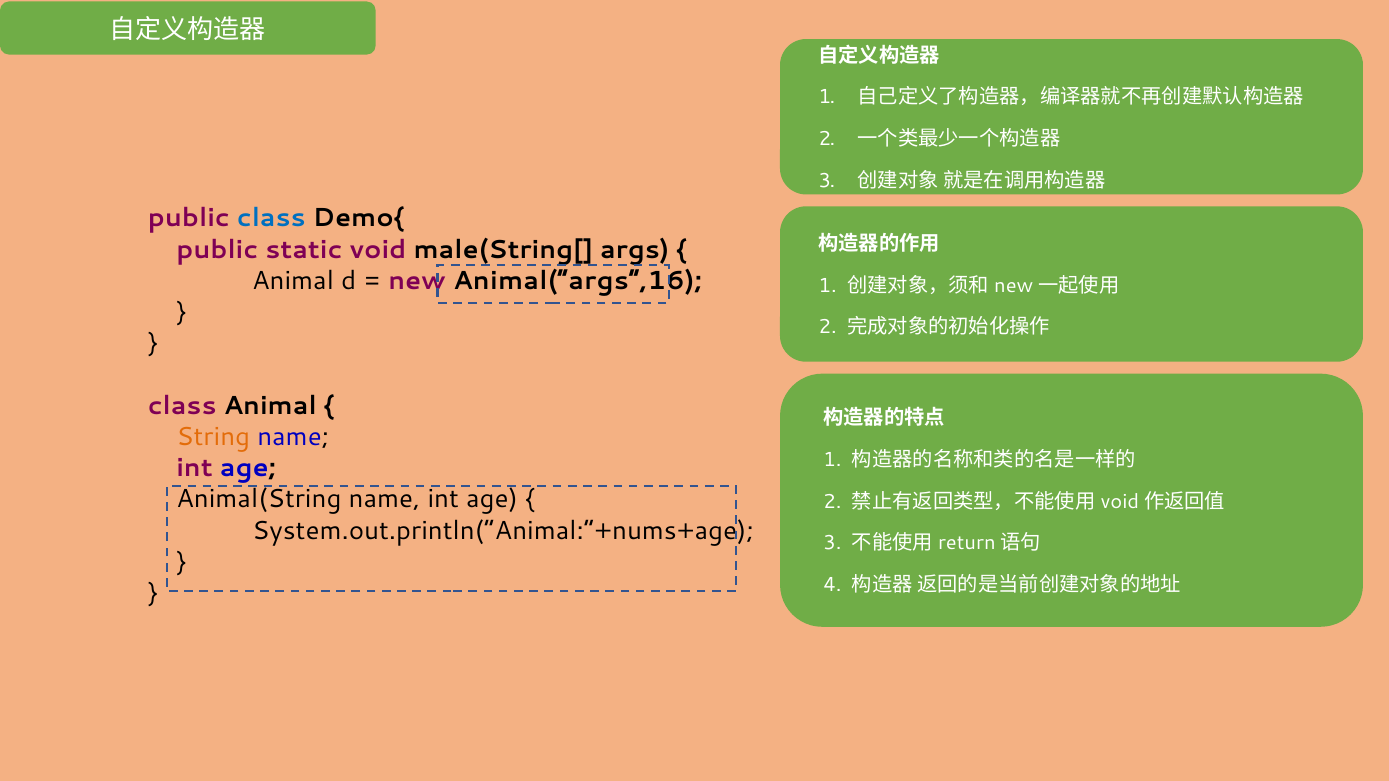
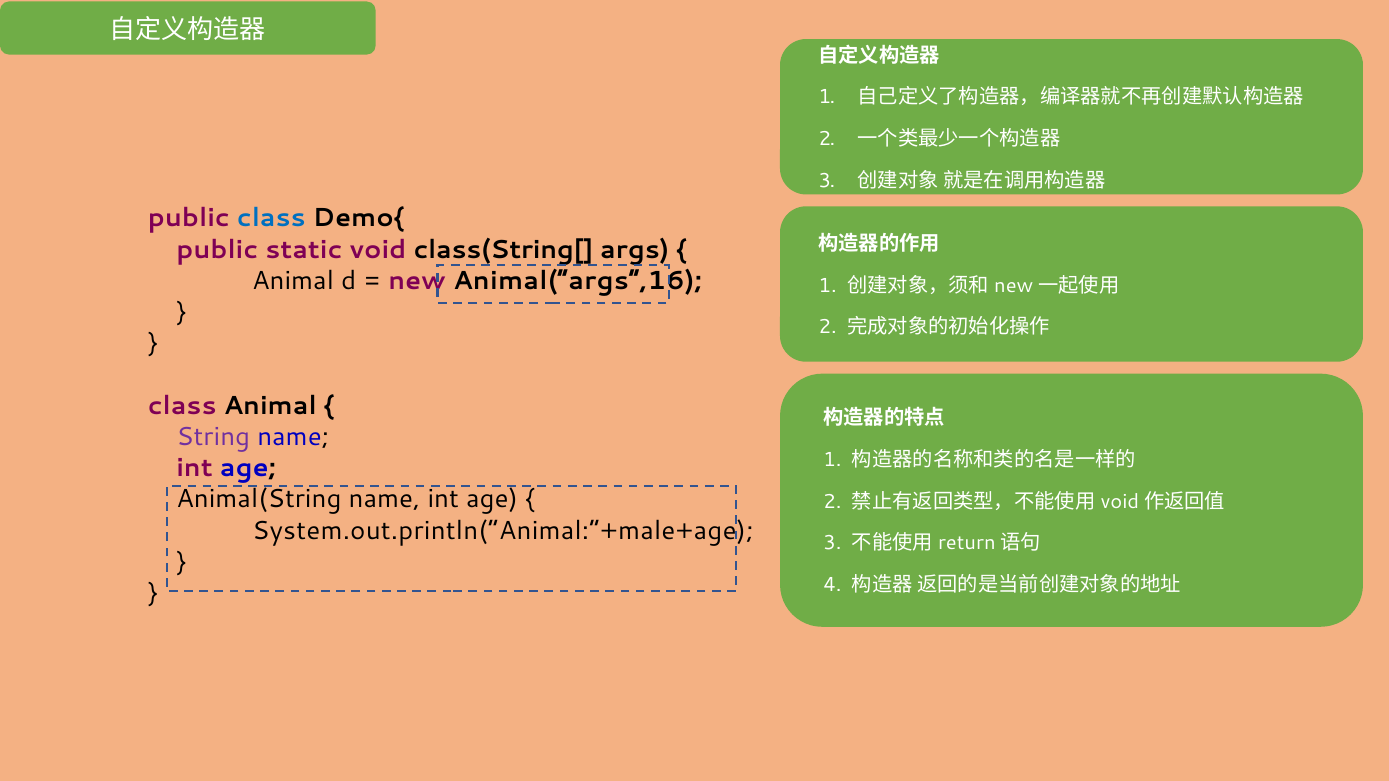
male(String[: male(String[ -> class(String[ (503, 250)
String colour: orange -> purple (213, 437)
System.out.println(“Animal:”+nums+age: System.out.println(“Animal:”+nums+age -> System.out.println(“Animal:”+male+age (503, 531)
